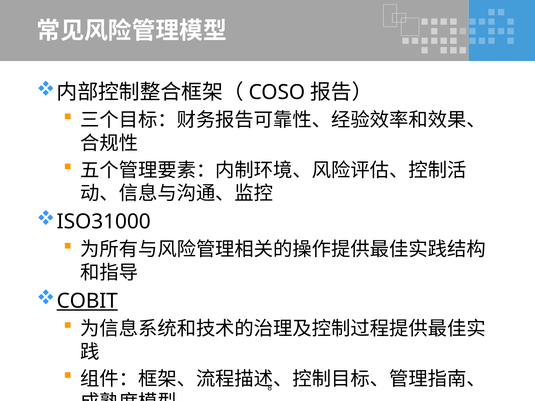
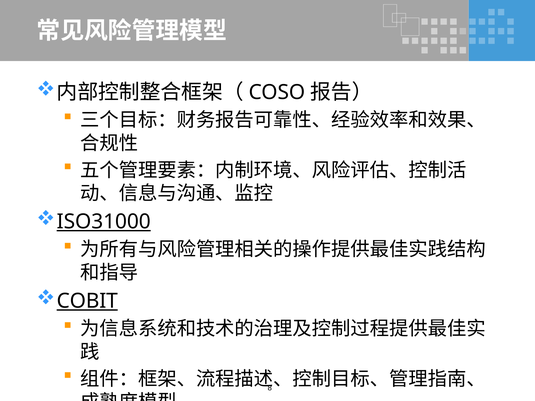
ISO31000 underline: none -> present (104, 222)
